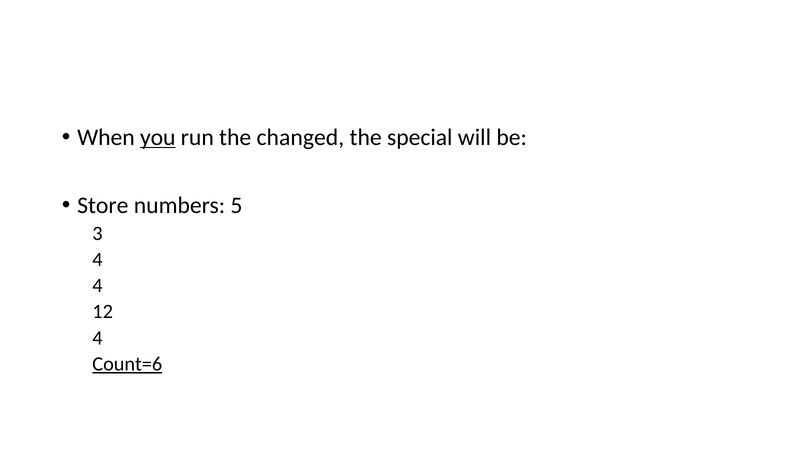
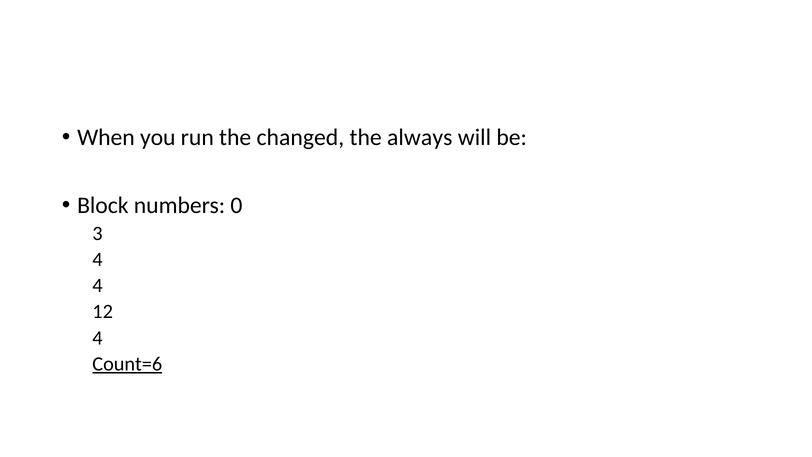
you underline: present -> none (158, 137)
special: special -> always (420, 137)
Store: Store -> Block (103, 205)
5: 5 -> 0 (236, 205)
